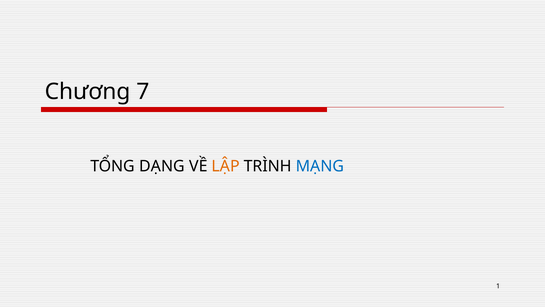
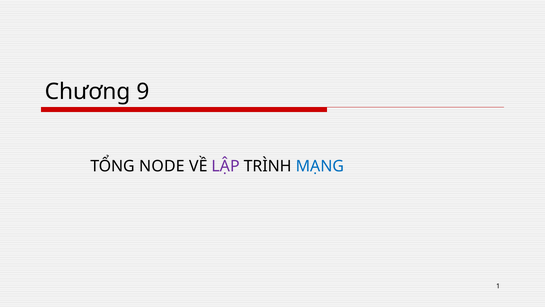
7: 7 -> 9 (143, 92)
DẠNG: DẠNG -> NODE (162, 166)
LẬP colour: orange -> purple (226, 166)
